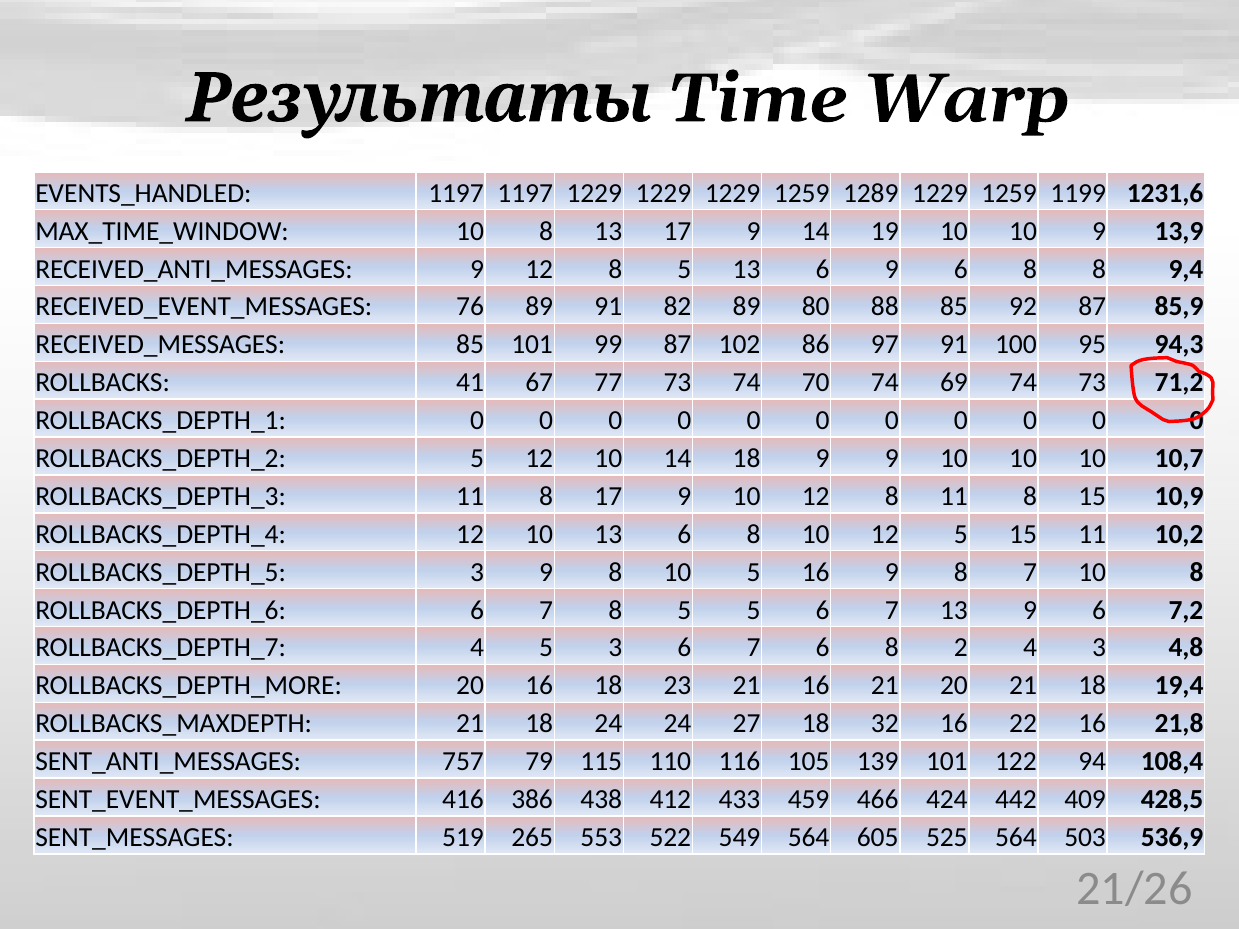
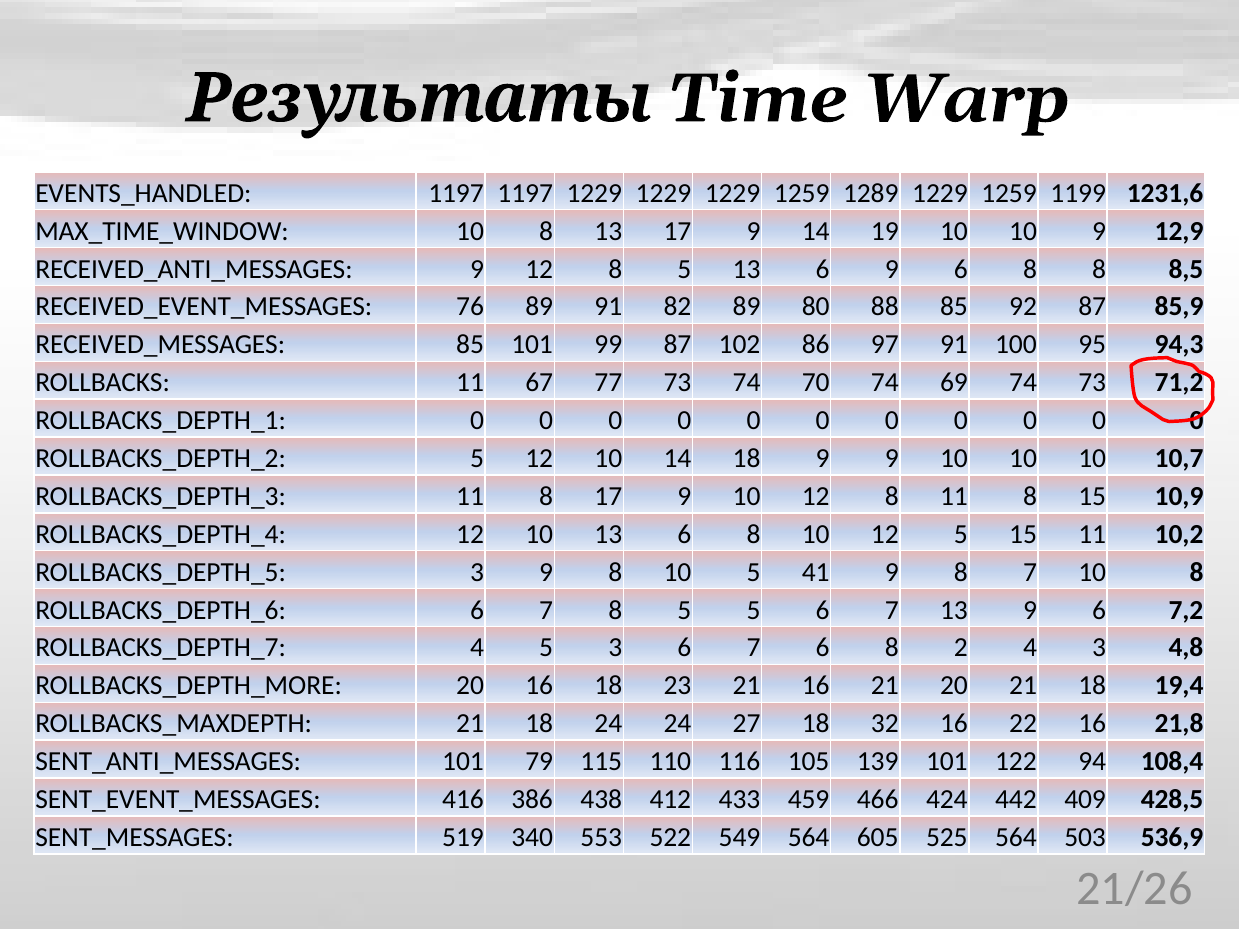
13,9: 13,9 -> 12,9 (1179, 231)
9,4: 9,4 -> 8,5 (1186, 269)
ROLLBACKS 41: 41 -> 11 (470, 383)
5 16: 16 -> 41 (816, 572)
757: 757 -> 101 (463, 762)
265: 265 -> 340 (532, 838)
